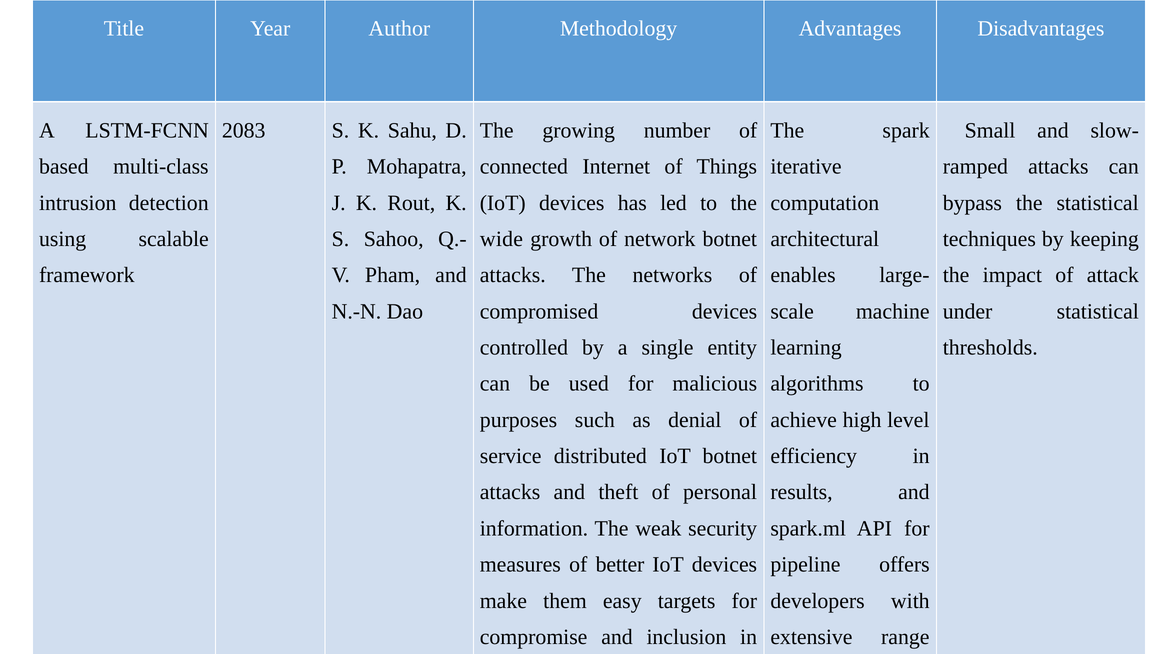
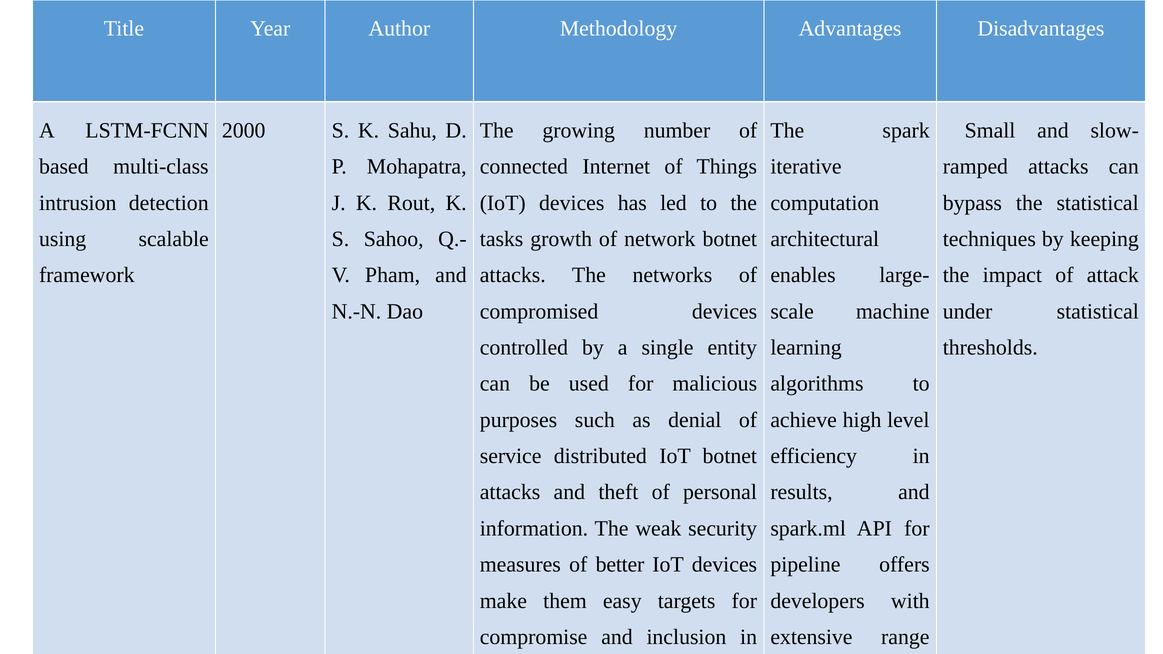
2083: 2083 -> 2000 (244, 130)
wide: wide -> tasks (502, 239)
